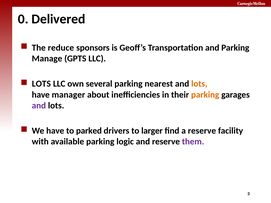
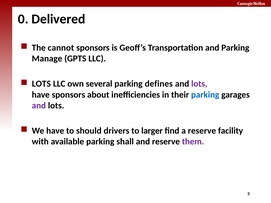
reduce: reduce -> cannot (61, 48)
nearest: nearest -> defines (159, 84)
lots colour: orange -> purple (199, 84)
have manager: manager -> sponsors (68, 95)
parking colour: orange -> blue (205, 95)
parked: parked -> should (89, 131)
logic: logic -> shall (125, 142)
